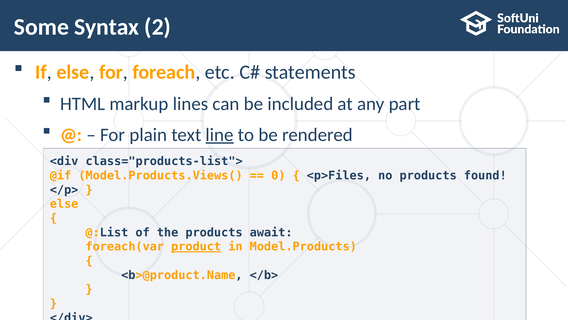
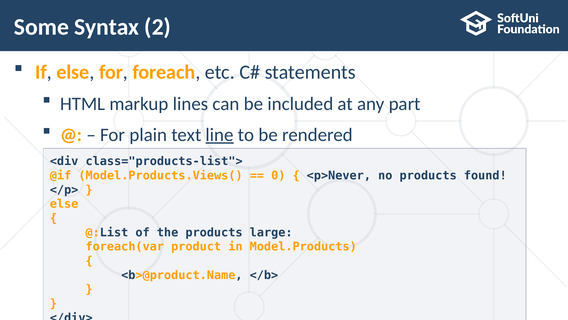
<p>Files: <p>Files -> <p>Never (339, 175)
await: await -> large (271, 232)
product underline: present -> none (196, 246)
